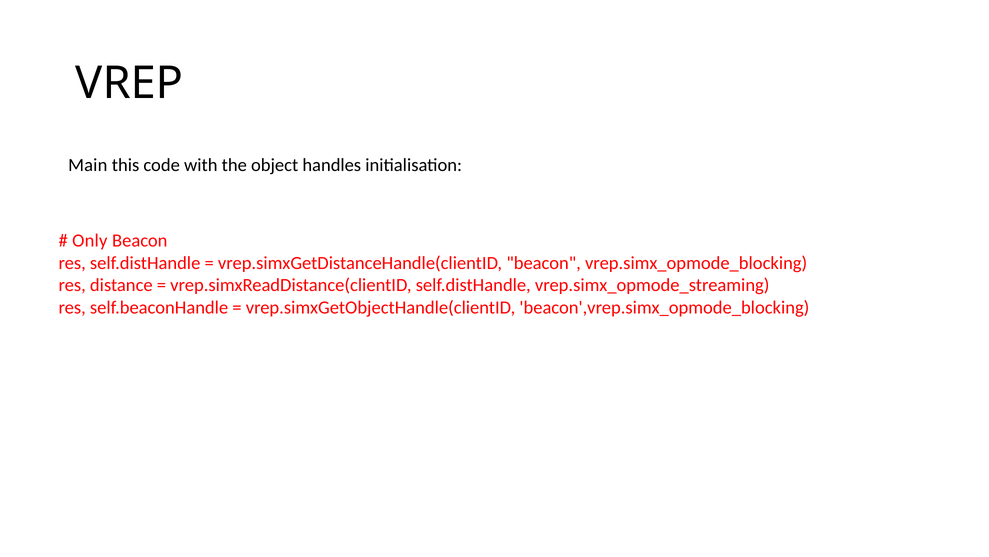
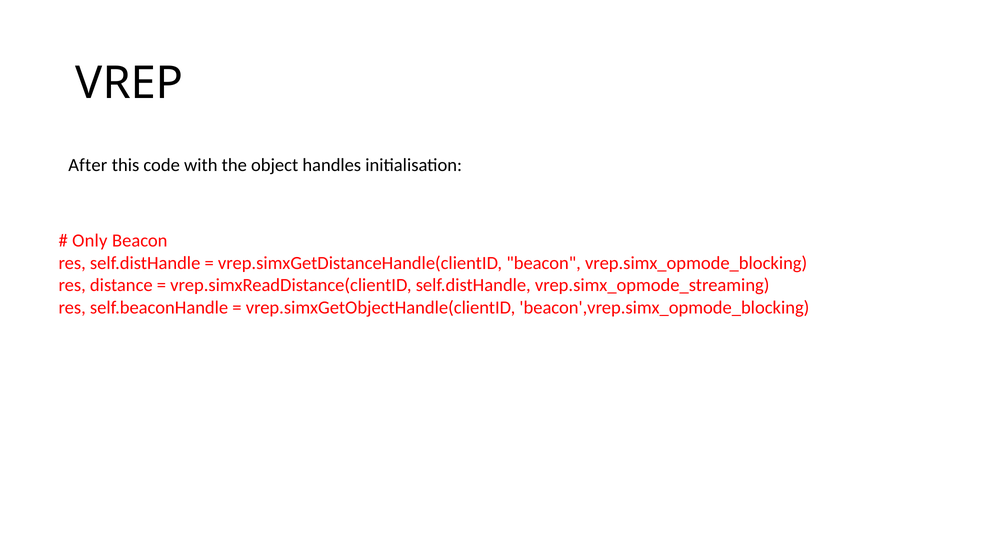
Main: Main -> After (88, 165)
